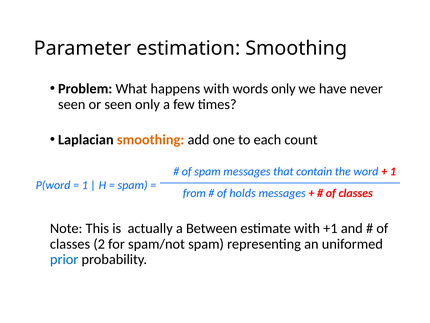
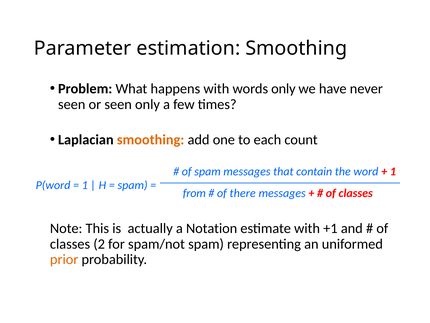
holds: holds -> there (243, 193)
Between: Between -> Notation (212, 228)
prior colour: blue -> orange (64, 259)
